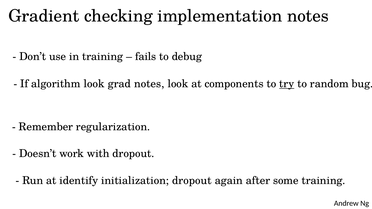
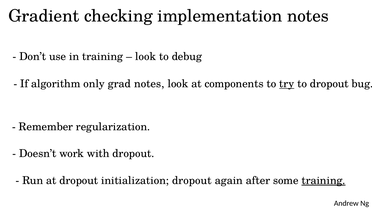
fails: fails -> look (146, 57)
algorithm look: look -> only (94, 84)
to random: random -> dropout (329, 84)
at identify: identify -> dropout (79, 181)
training underline: none -> present (324, 181)
